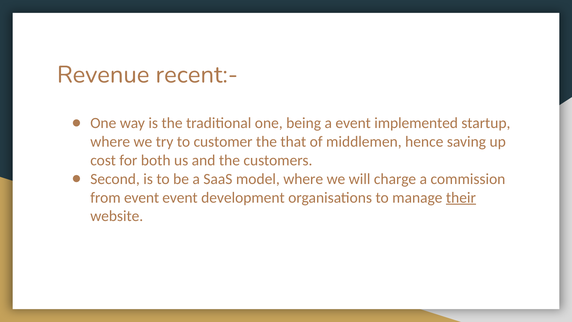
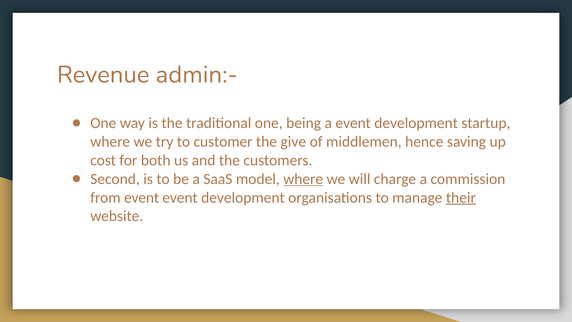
recent:-: recent:- -> admin:- (197, 75)
a event implemented: implemented -> development (416, 123)
that: that -> give (293, 142)
where underline: none -> present (303, 179)
